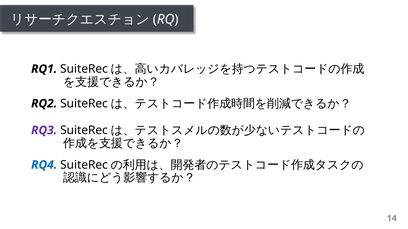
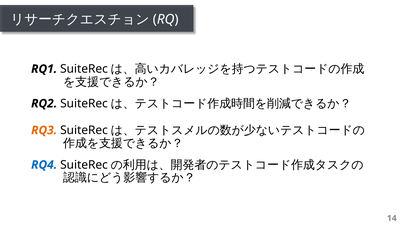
RQ3 colour: purple -> orange (44, 131)
